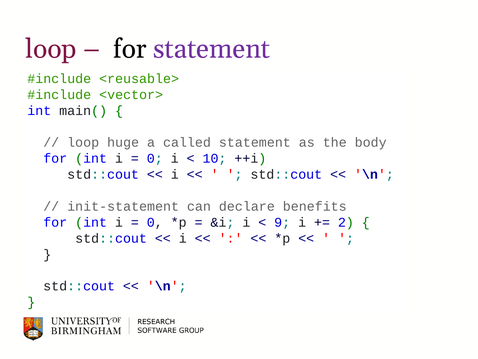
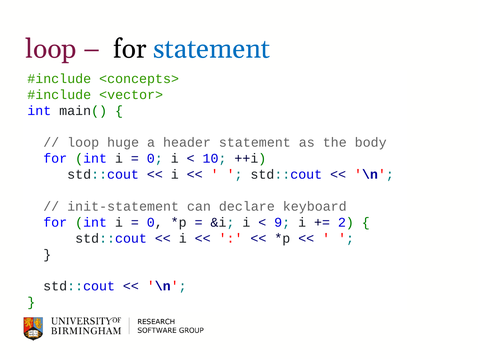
statement colour: purple -> blue (212, 49)
<reusable>: <reusable> -> <concepts> (139, 79)
called: called -> header (187, 142)
benefits: benefits -> keyboard (315, 206)
